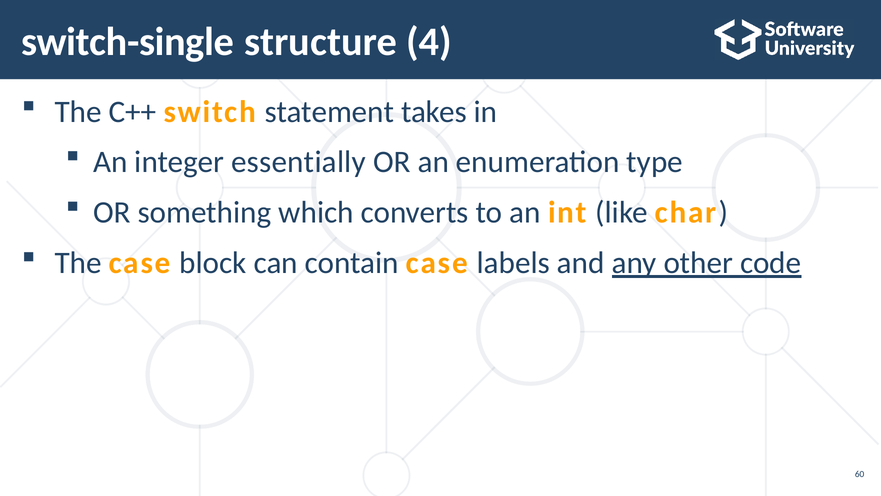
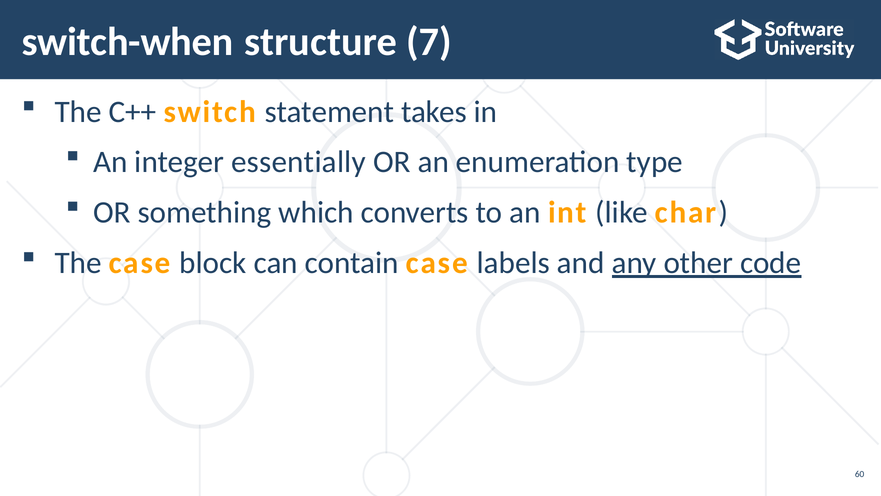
switch-single: switch-single -> switch-when (127, 42)
4: 4 -> 7 (429, 42)
